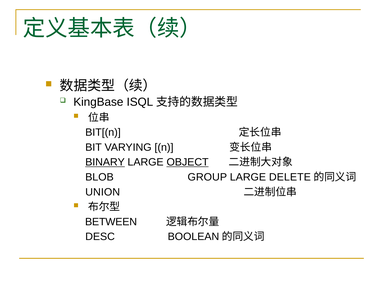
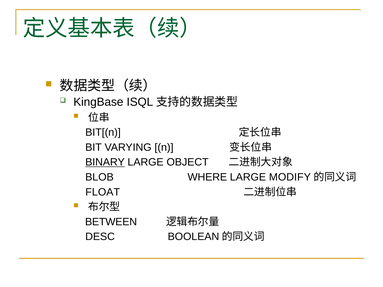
OBJECT underline: present -> none (188, 162)
GROUP: GROUP -> WHERE (207, 177)
DELETE: DELETE -> MODIFY (290, 177)
UNION: UNION -> FLOAT (103, 192)
